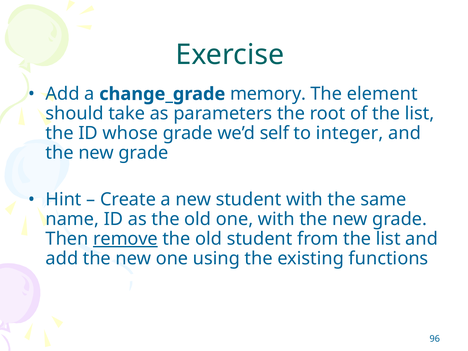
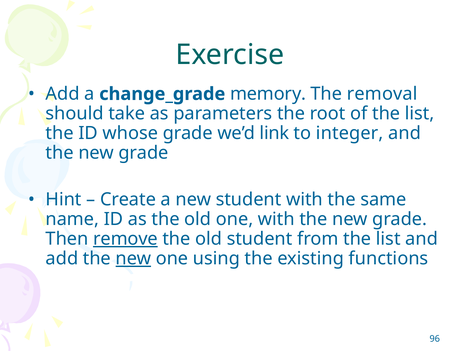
element: element -> removal (382, 94)
self: self -> link (274, 133)
new underline: none -> present (133, 259)
